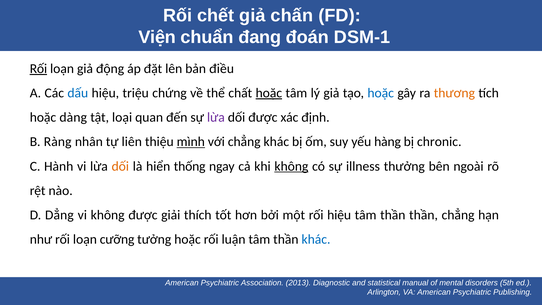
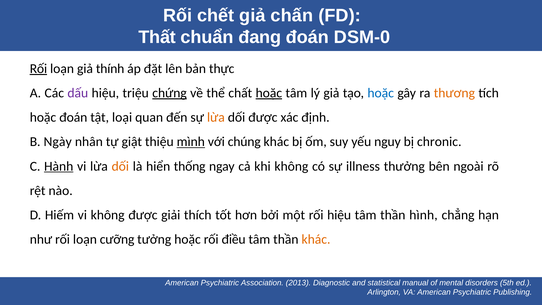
Viện: Viện -> Thất (157, 37)
DSM-1: DSM-1 -> DSM-0 (362, 37)
động: động -> thính (110, 69)
điều: điều -> thực (222, 69)
dấu colour: blue -> purple (78, 93)
chứng underline: none -> present (170, 93)
hoặc dàng: dàng -> đoán (73, 117)
lừa colour: purple -> orange (216, 117)
Ràng: Ràng -> Ngày (58, 142)
liên: liên -> giật (132, 142)
với chẳng: chẳng -> chúng (244, 142)
hàng: hàng -> nguy (387, 142)
Hành underline: none -> present (59, 166)
không underline: present -> none (291, 166)
Dẳng: Dẳng -> Hiếm (59, 215)
thần thần: thần -> hình (423, 215)
luận: luận -> điều (234, 239)
khác colour: blue -> orange (316, 239)
